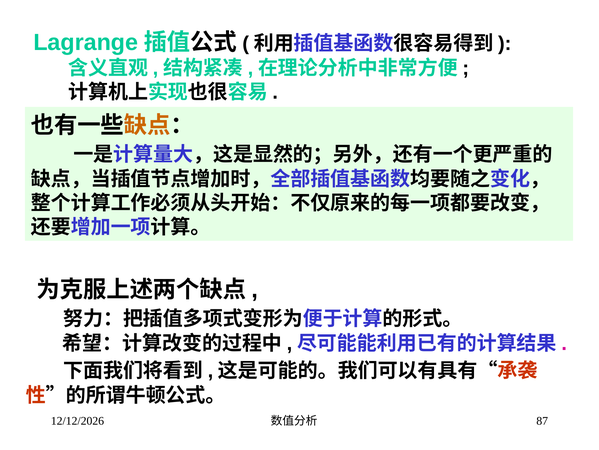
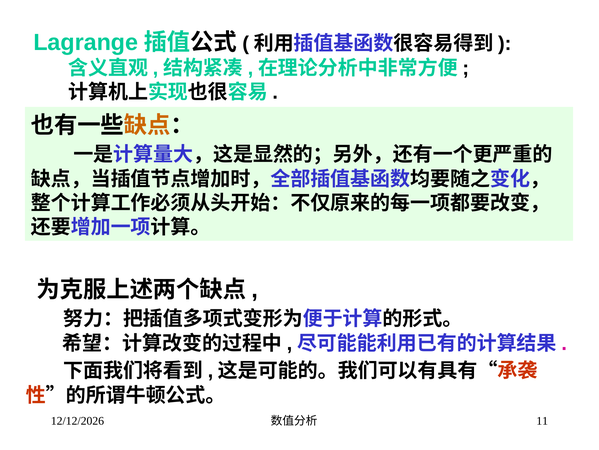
87: 87 -> 11 (542, 420)
